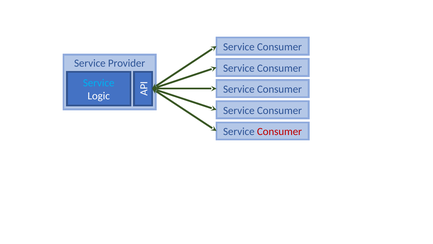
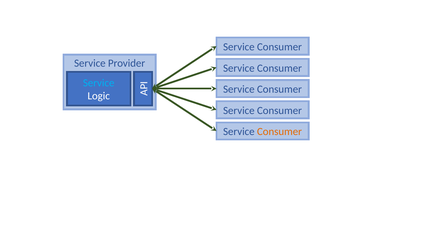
Consumer colour: red -> orange (279, 132)
